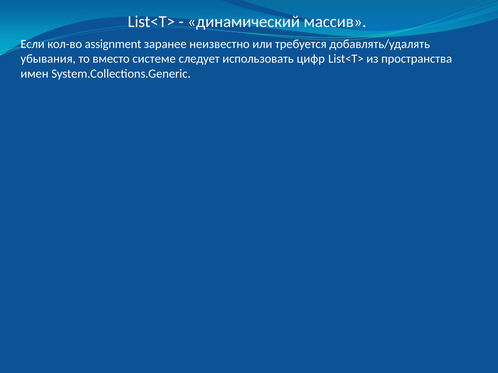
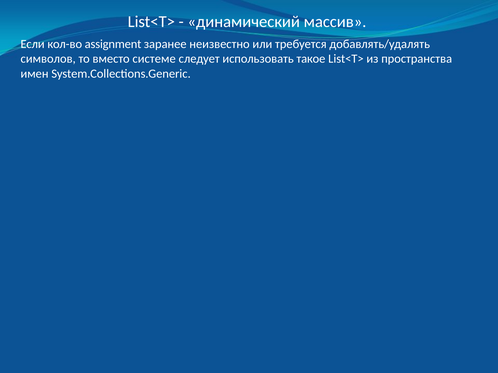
убывания: убывания -> символов (48, 59)
цифр: цифр -> такое (311, 59)
